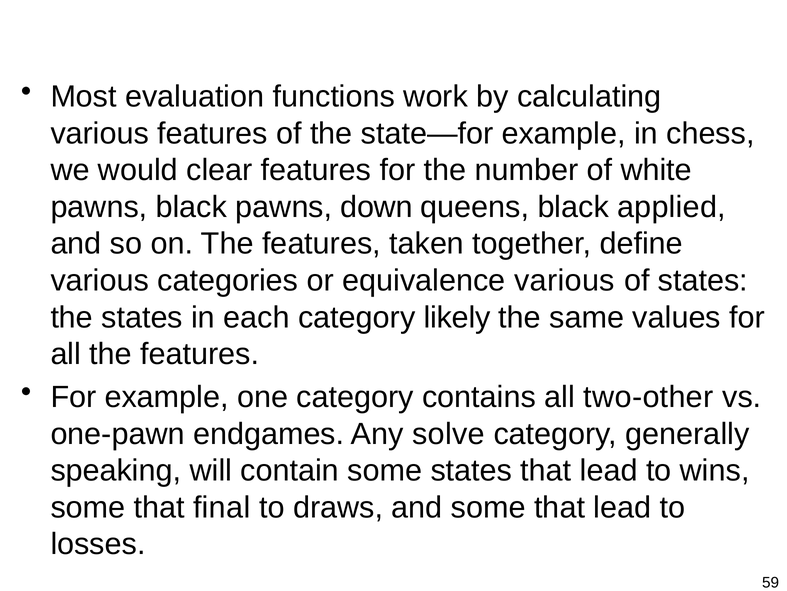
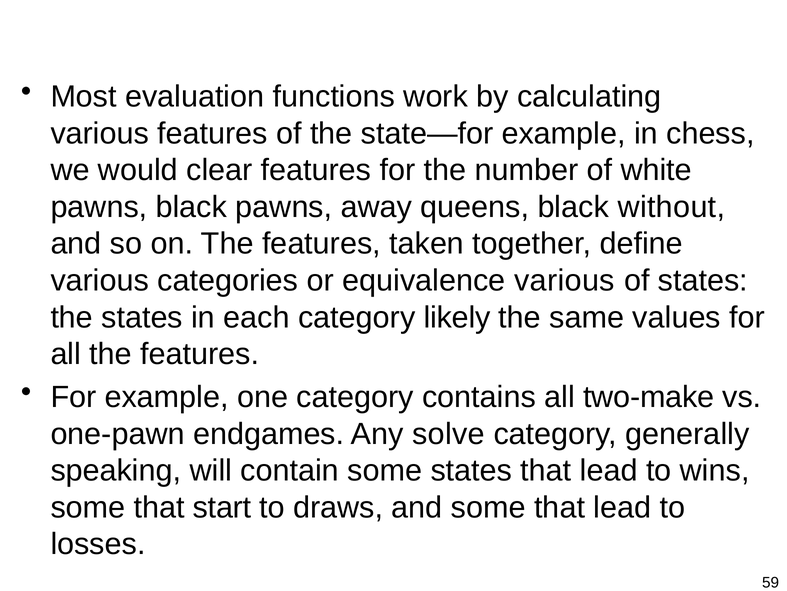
down: down -> away (376, 207)
applied: applied -> without (671, 207)
two-other: two-other -> two-make (649, 397)
final: final -> start (222, 507)
